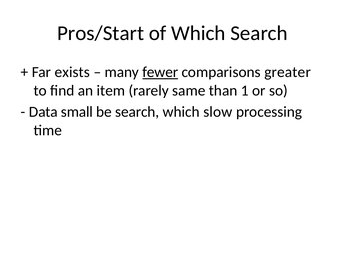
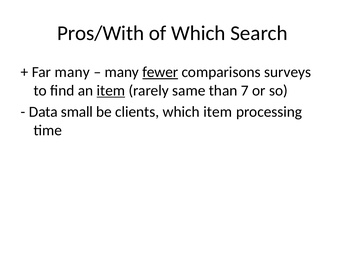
Pros/Start: Pros/Start -> Pros/With (101, 33)
Far exists: exists -> many (72, 72)
greater: greater -> surveys (288, 72)
item underline: none -> present (111, 91)
1: 1 -> 7 (245, 91)
be search: search -> clients (137, 112)
which slow: slow -> item (218, 112)
